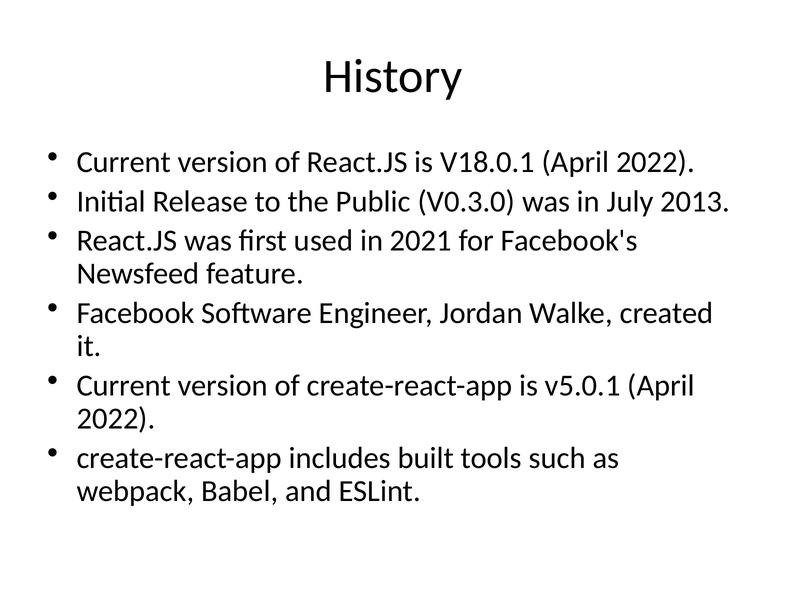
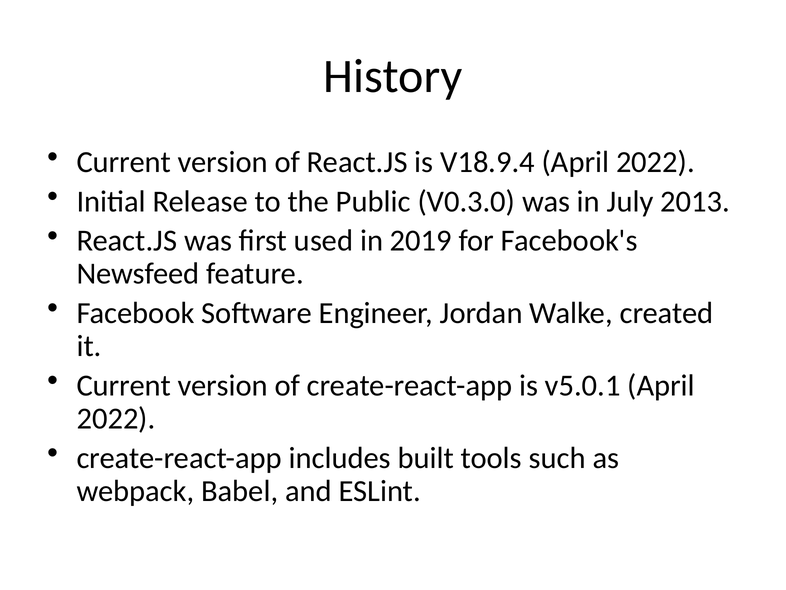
V18.0.1: V18.0.1 -> V18.9.4 (488, 162)
2021: 2021 -> 2019 (421, 241)
